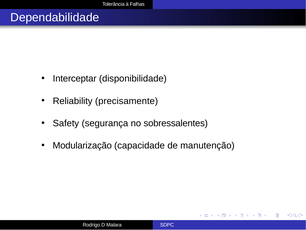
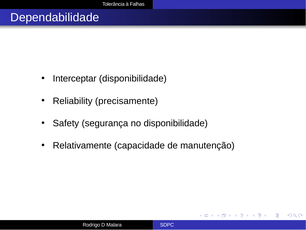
no sobressalentes: sobressalentes -> disponibilidade (176, 123)
Modularização: Modularização -> Relativamente (82, 145)
